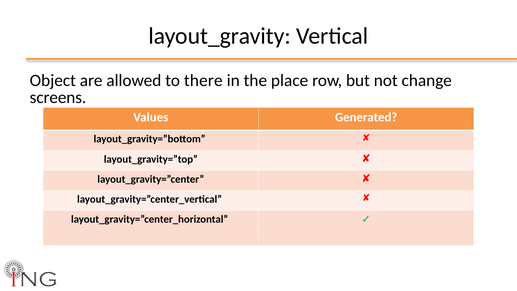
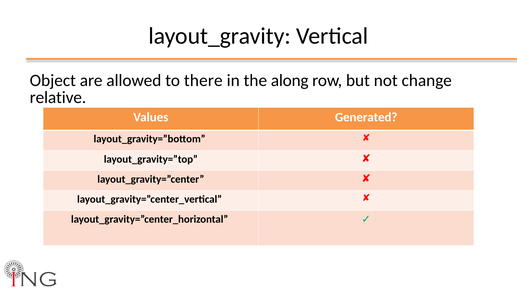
place: place -> along (290, 81)
screens: screens -> relative (58, 97)
